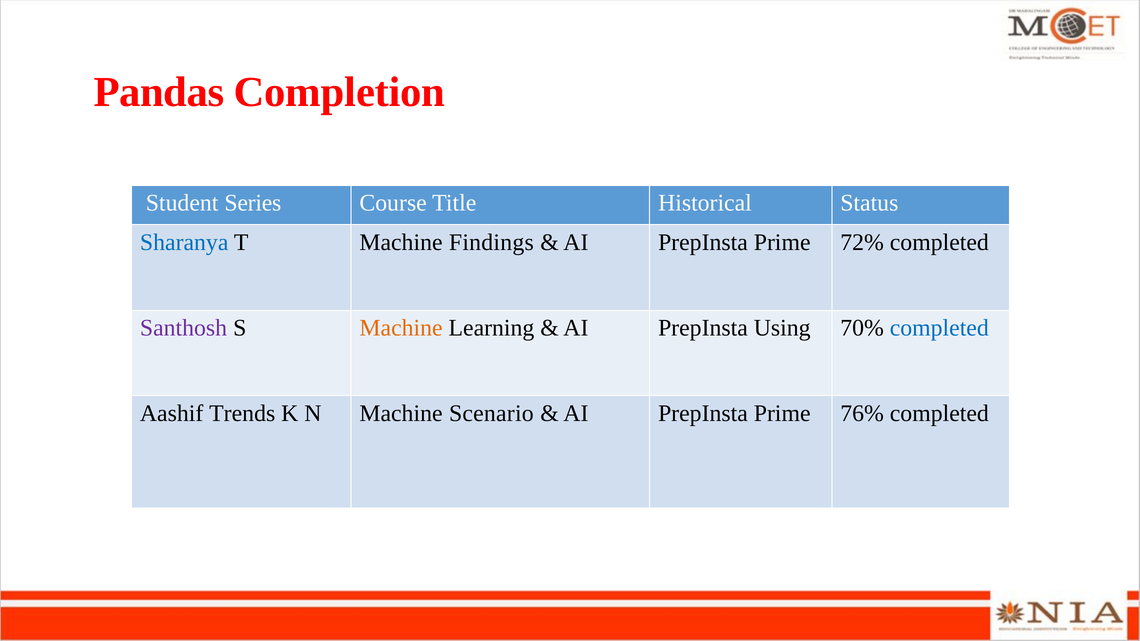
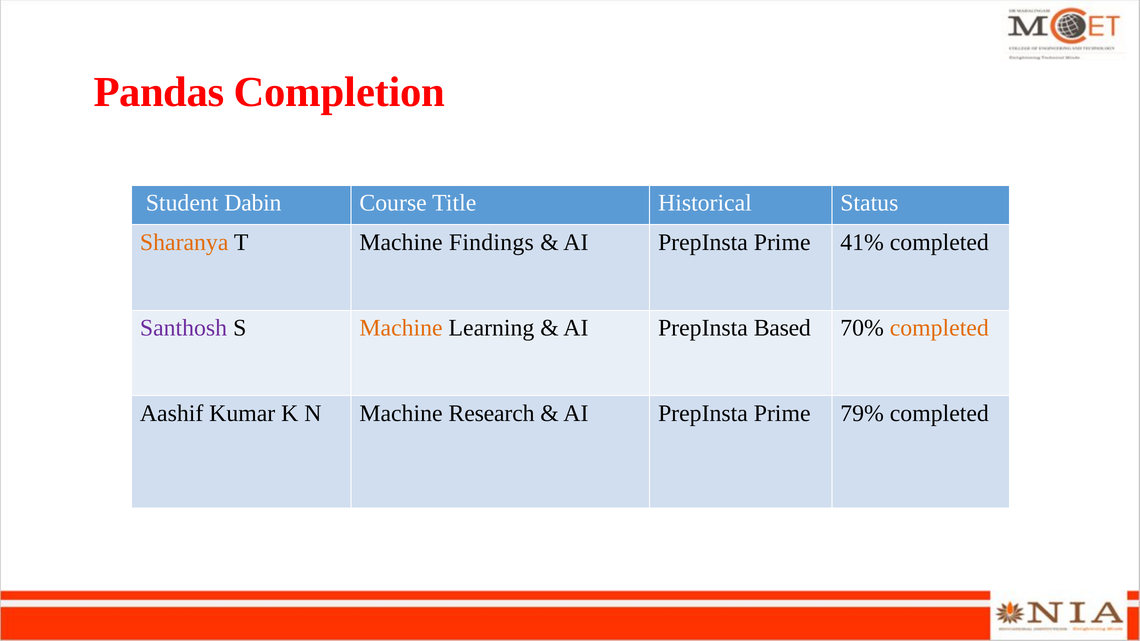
Series: Series -> Dabin (253, 203)
Sharanya colour: blue -> orange (184, 242)
72%: 72% -> 41% (862, 242)
Using: Using -> Based (782, 328)
completed colour: blue -> orange (939, 328)
Trends: Trends -> Kumar (242, 413)
Scenario: Scenario -> Research (492, 413)
76%: 76% -> 79% (862, 413)
